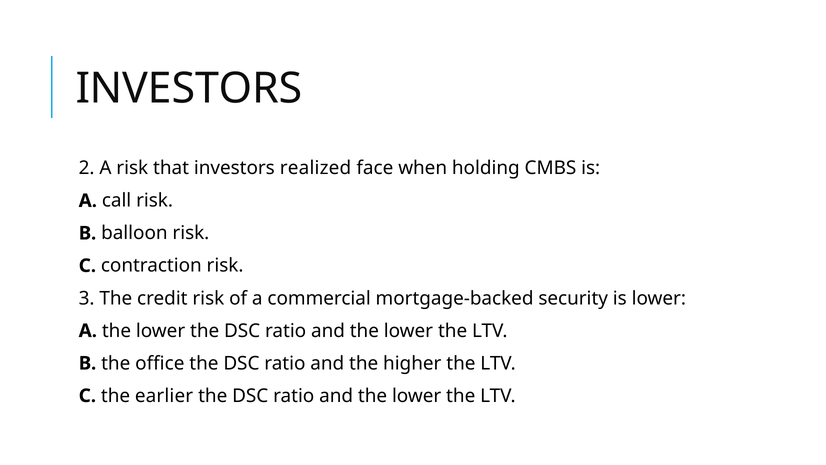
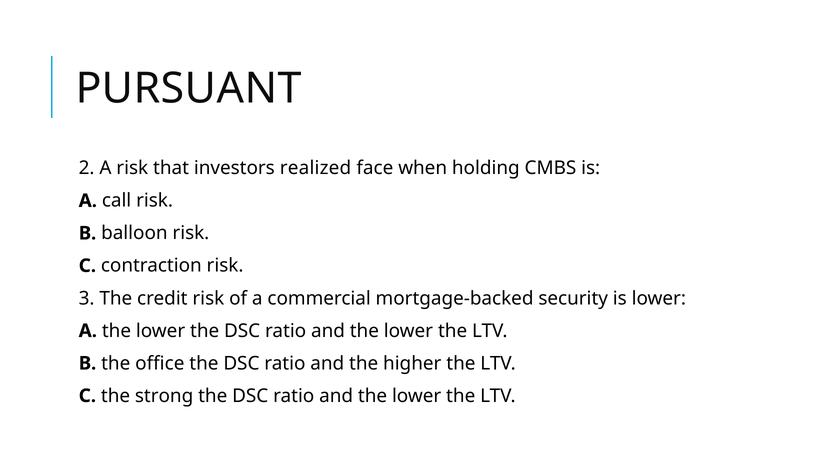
INVESTORS: INVESTORS -> PURSUANT (189, 89)
earlier: earlier -> strong (164, 395)
